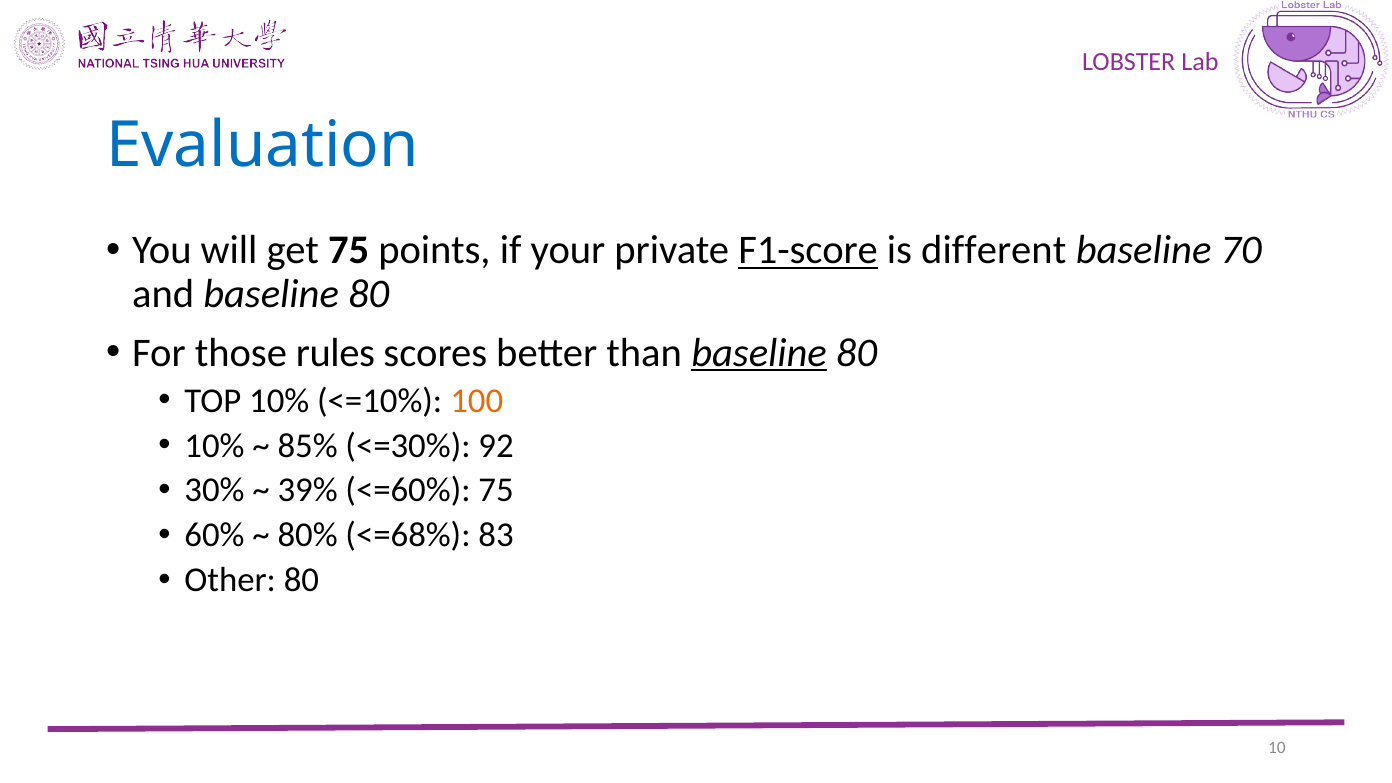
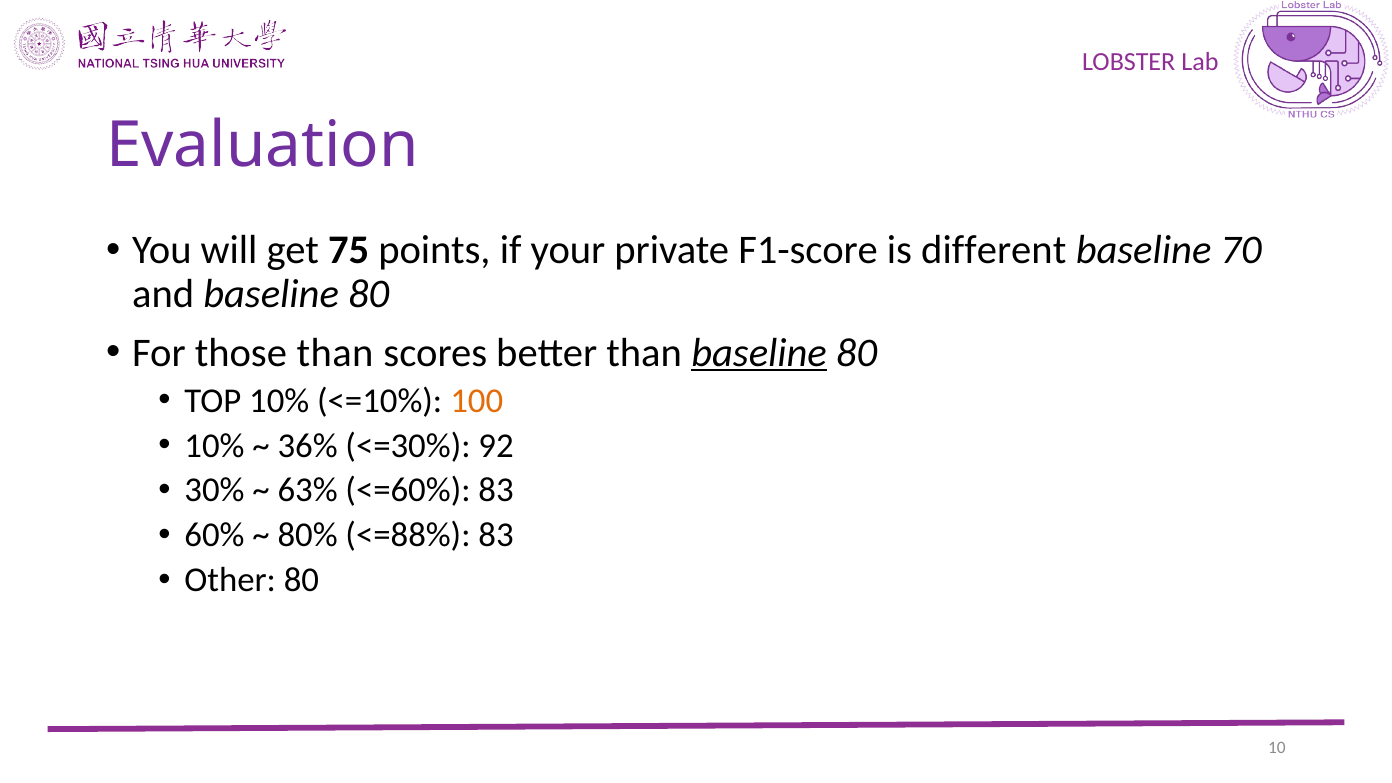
Evaluation colour: blue -> purple (262, 146)
F1-score underline: present -> none (808, 251)
those rules: rules -> than (335, 353)
85%: 85% -> 36% (308, 446)
39%: 39% -> 63% (308, 490)
<=60% 75: 75 -> 83 (496, 490)
<=68%: <=68% -> <=88% (408, 535)
